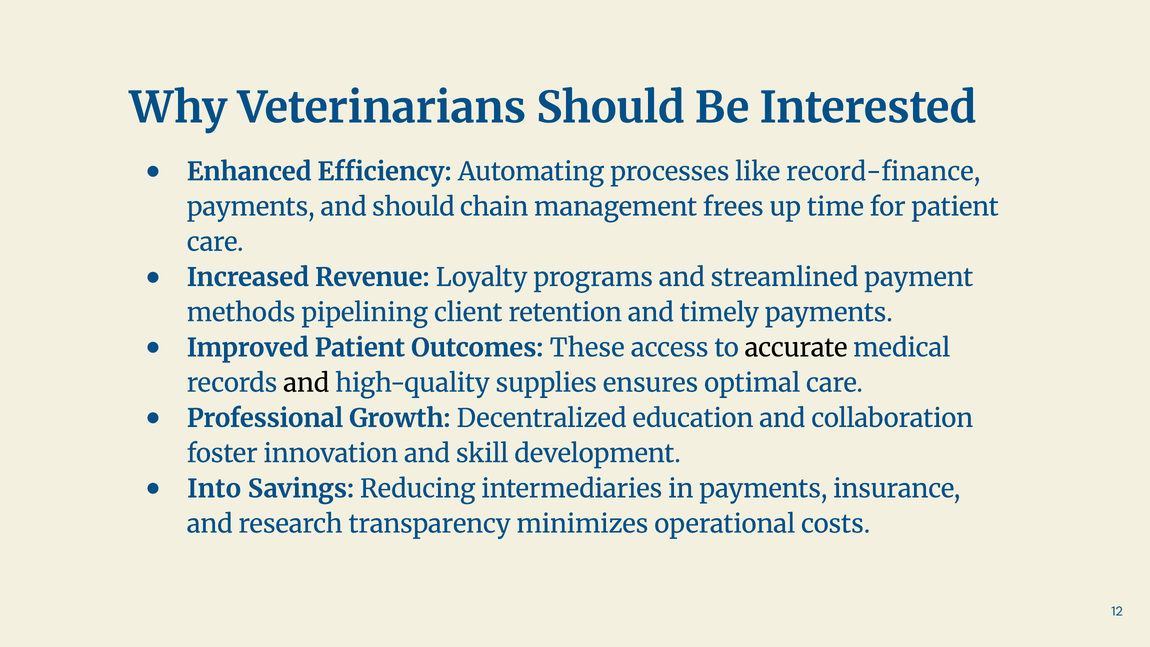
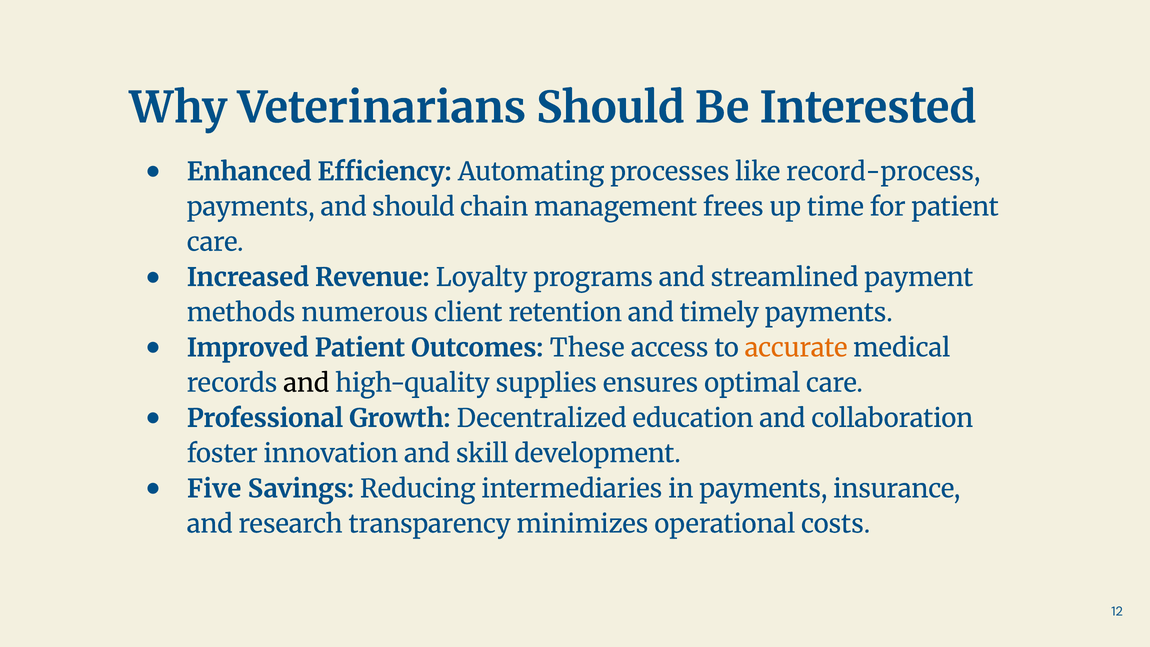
record-finance: record-finance -> record-process (883, 172)
pipelining: pipelining -> numerous (365, 313)
accurate colour: black -> orange (796, 348)
Into: Into -> Five (214, 489)
